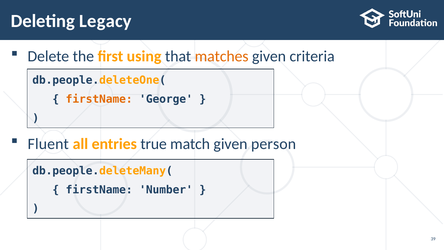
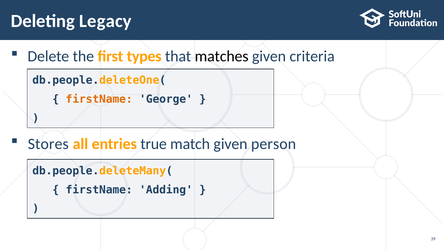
using: using -> types (144, 56)
matches colour: orange -> black (222, 56)
Fluent: Fluent -> Stores (48, 144)
Number: Number -> Adding (166, 189)
